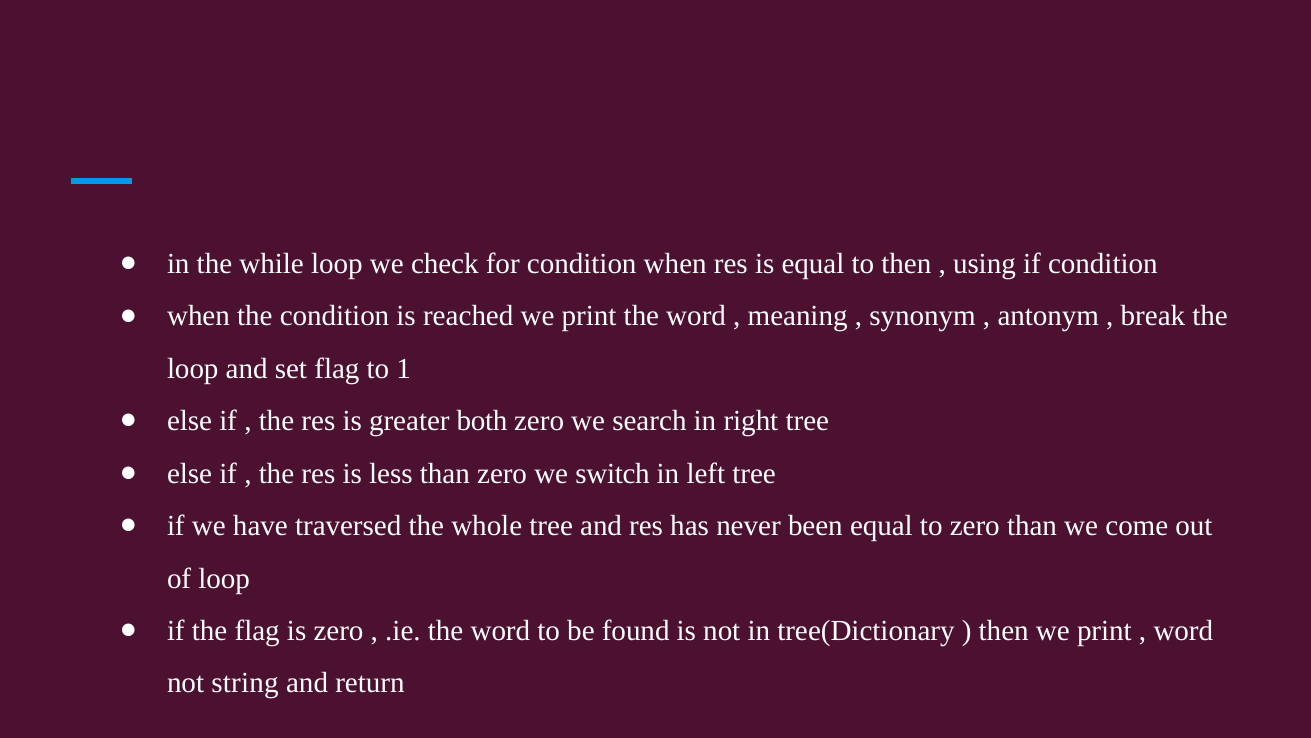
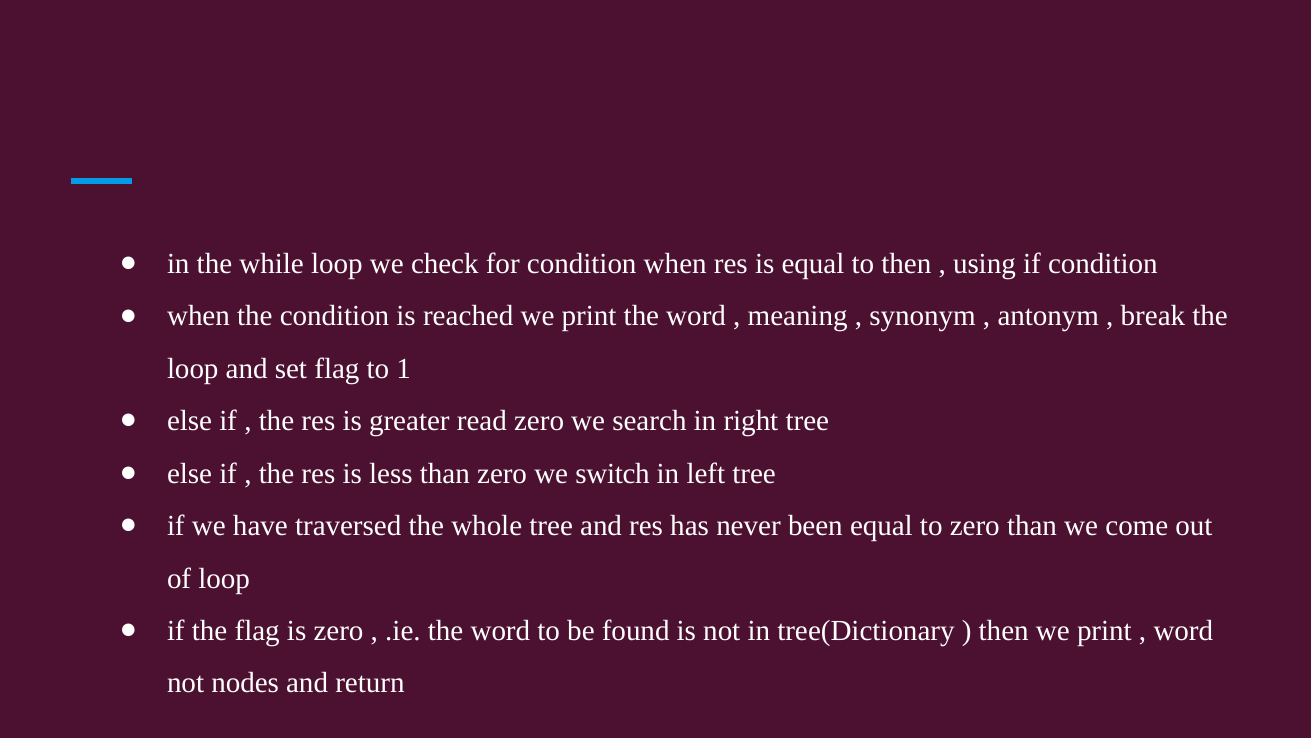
both: both -> read (482, 421)
string: string -> nodes (245, 683)
